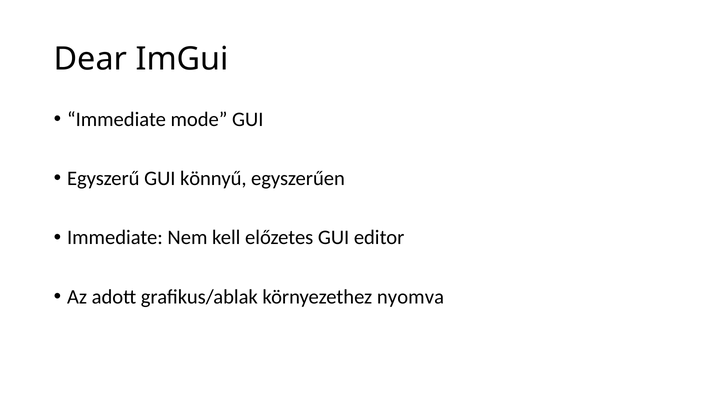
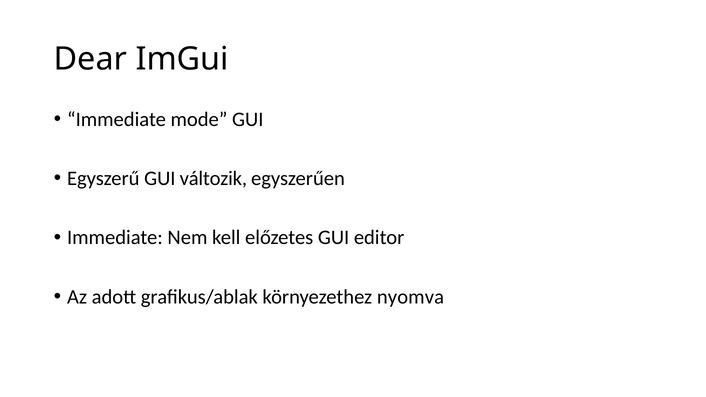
könnyű: könnyű -> változik (213, 179)
